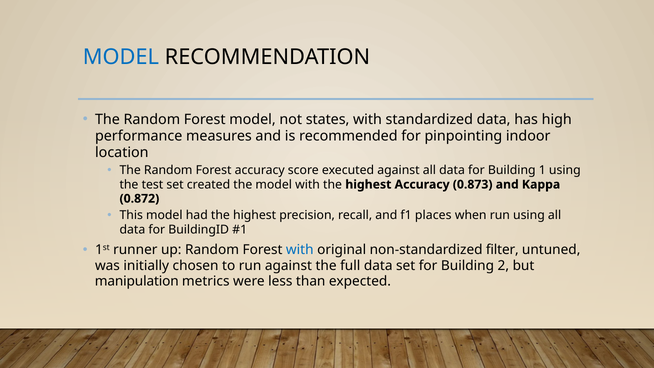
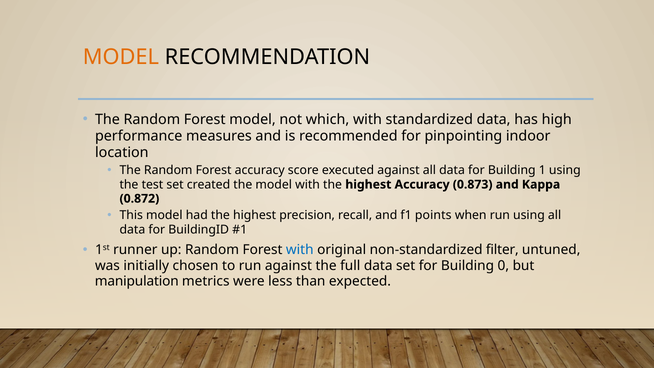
MODEL colour: blue -> orange (121, 57)
states: states -> which (328, 119)
places: places -> points (433, 215)
2: 2 -> 0 (503, 266)
